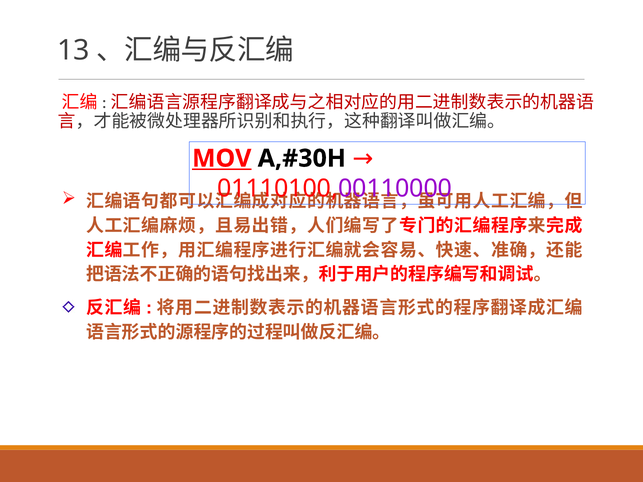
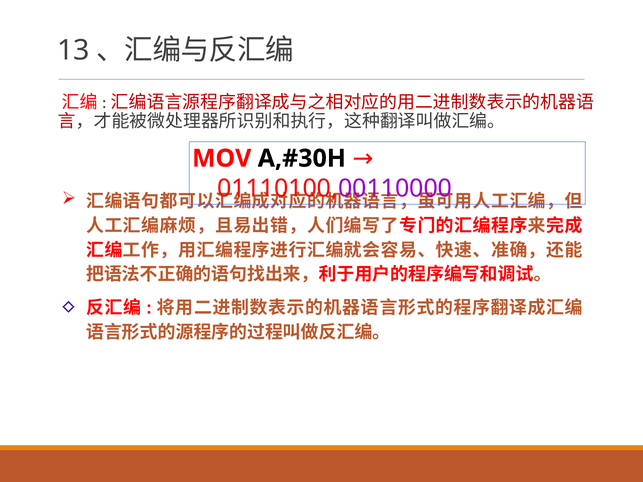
MOV underline: present -> none (222, 158)
